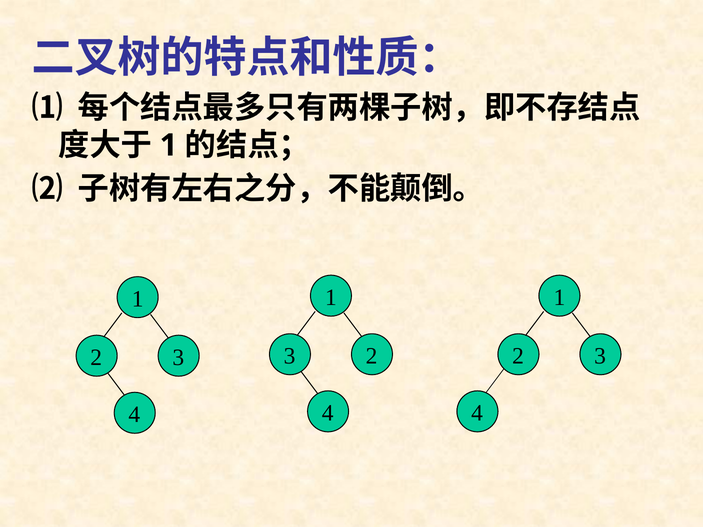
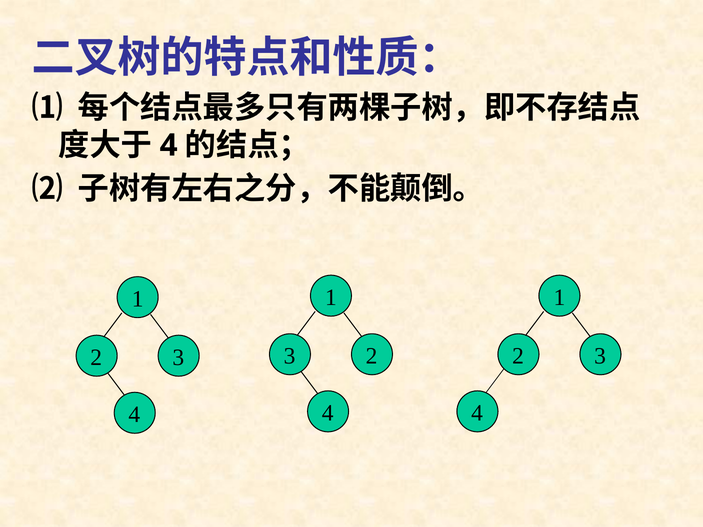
1: 1 -> 4 (169, 145)
